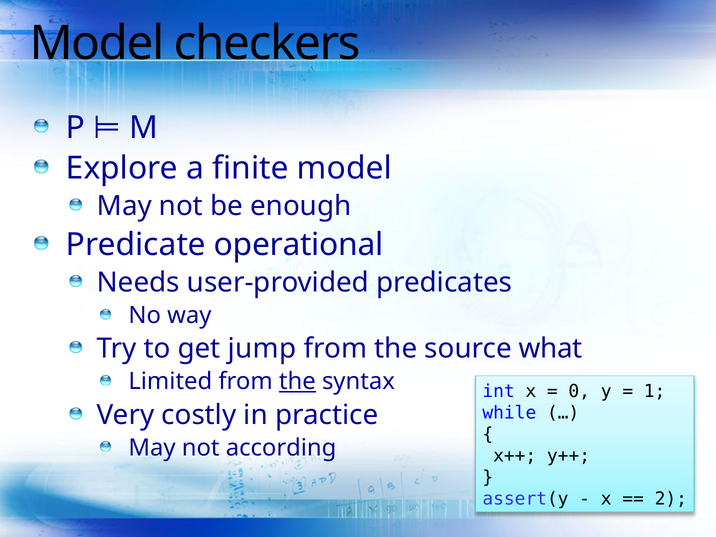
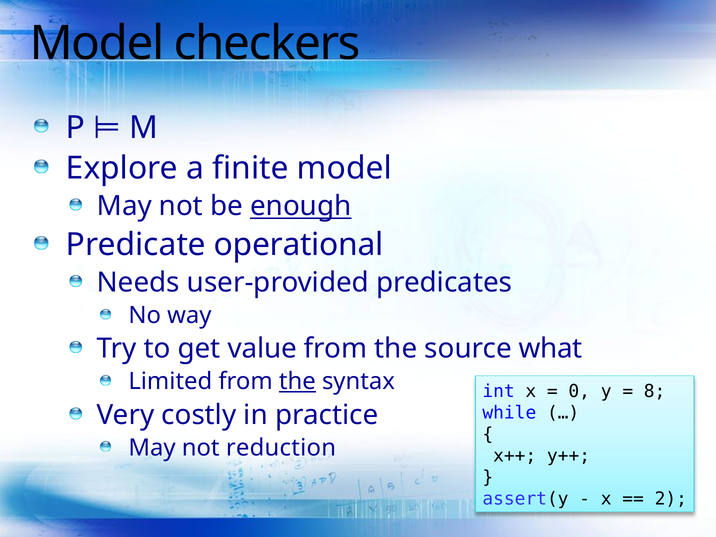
enough underline: none -> present (301, 206)
jump: jump -> value (262, 349)
1: 1 -> 8 (655, 391)
according: according -> reduction (281, 448)
